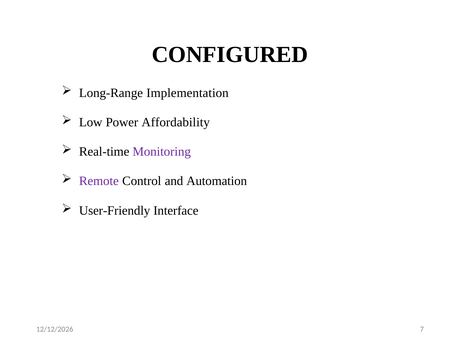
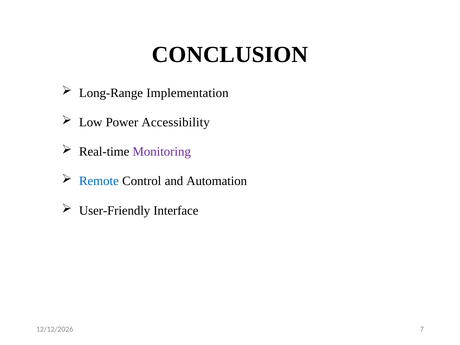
CONFIGURED: CONFIGURED -> CONCLUSION (230, 55)
Affordability: Affordability -> Accessibility (176, 122)
Remote colour: purple -> blue (99, 181)
